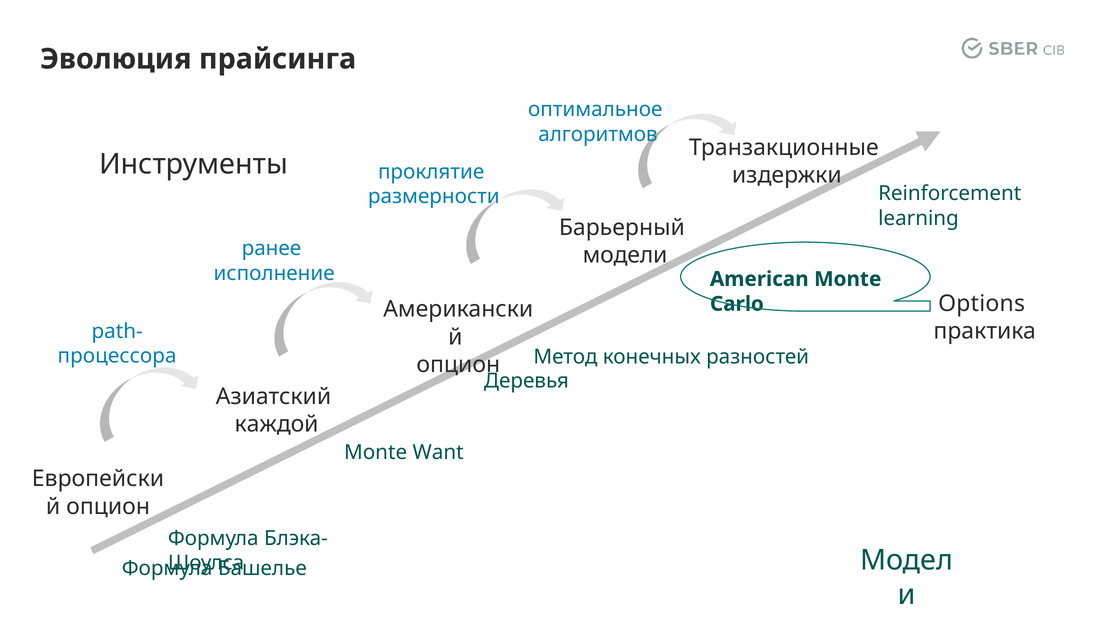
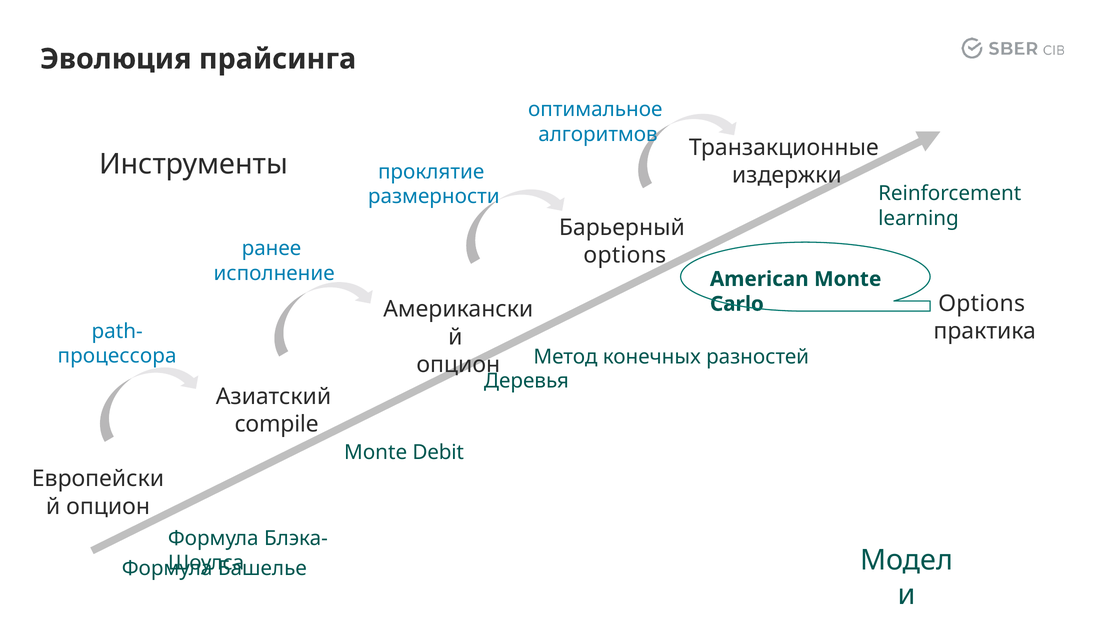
модели: модели -> options (625, 255)
каждой: каждой -> compile (277, 424)
Want: Want -> Debit (438, 453)
